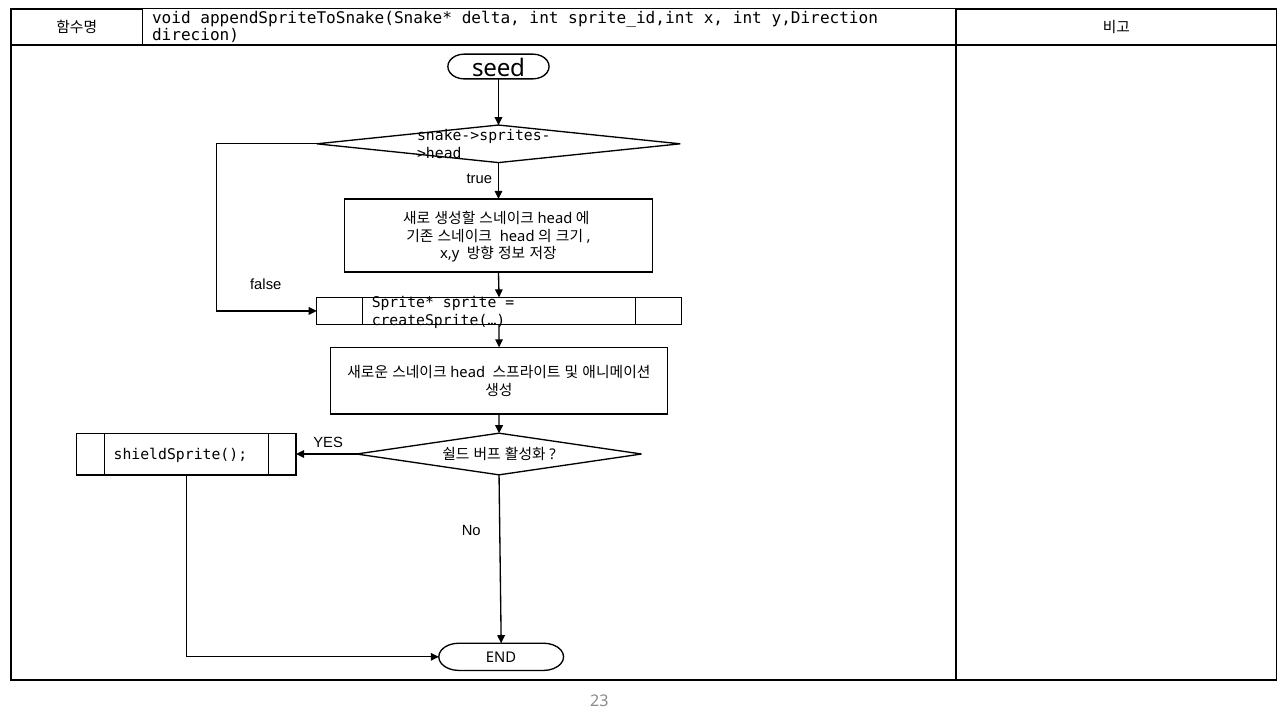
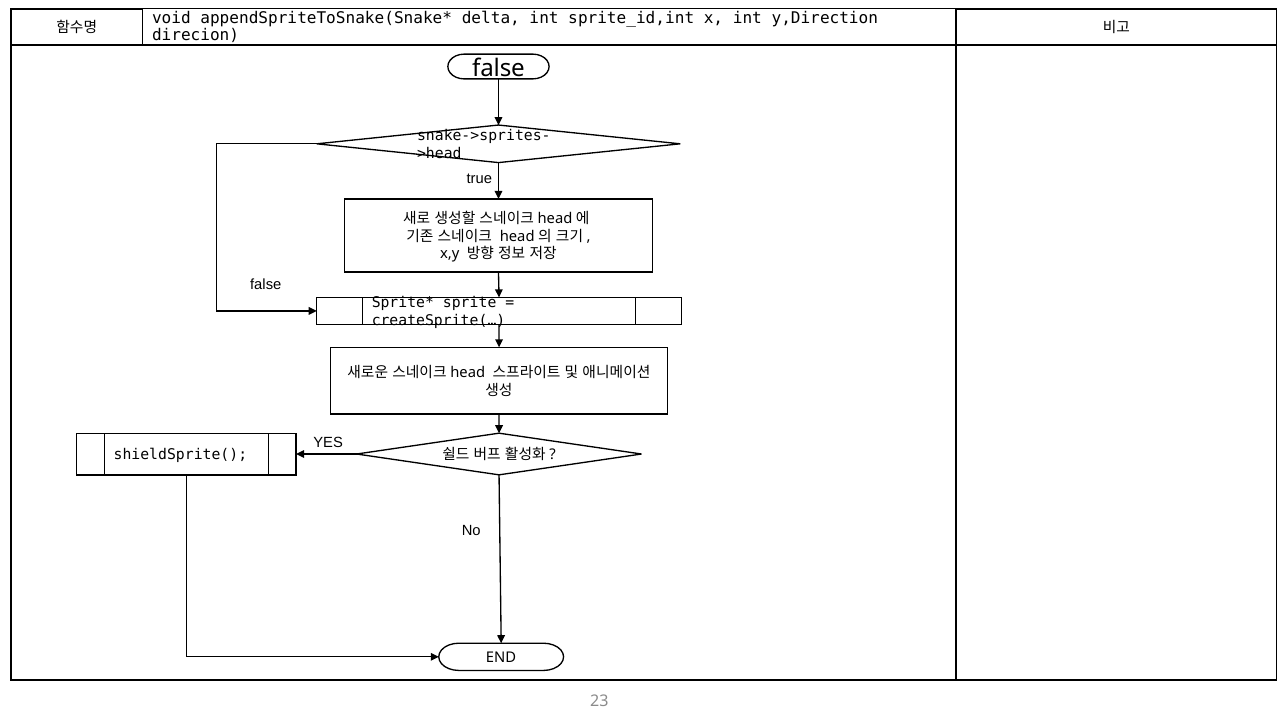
seed: seed -> false (499, 68)
